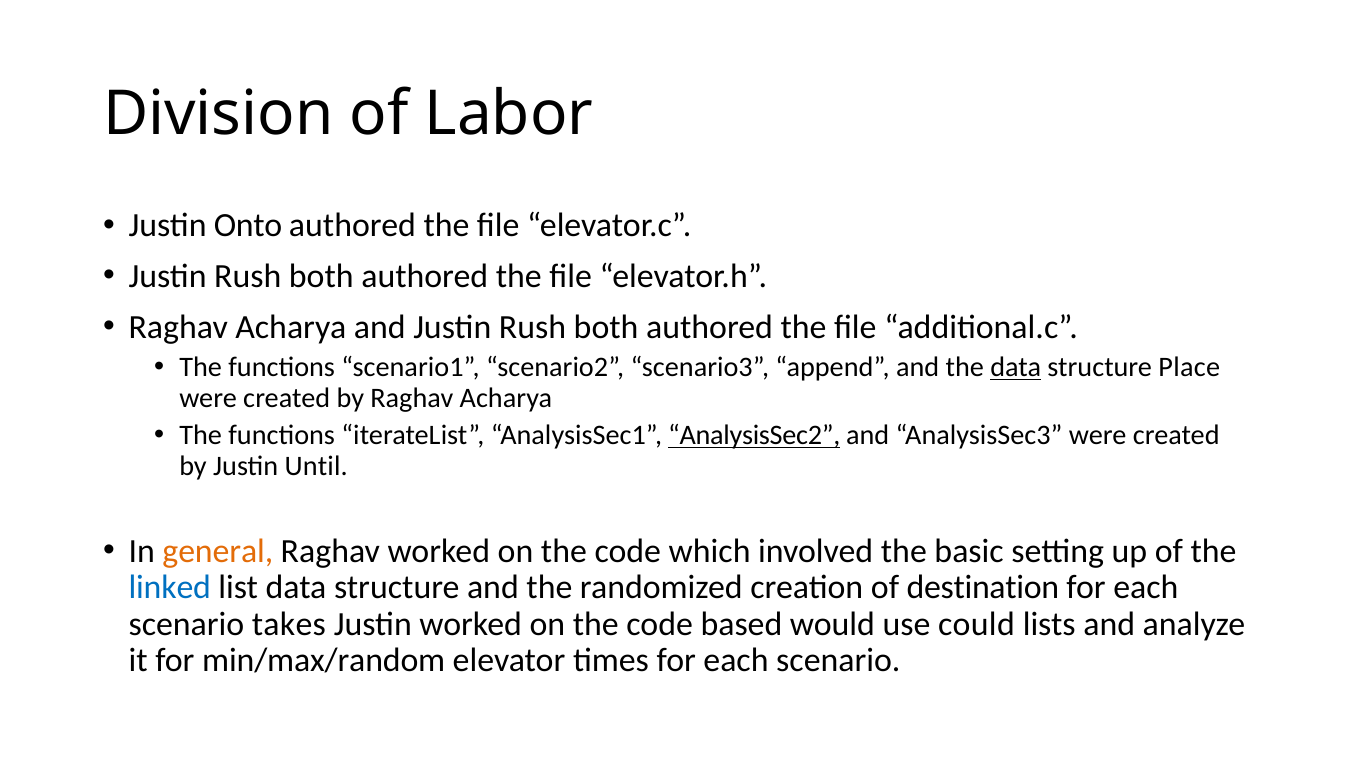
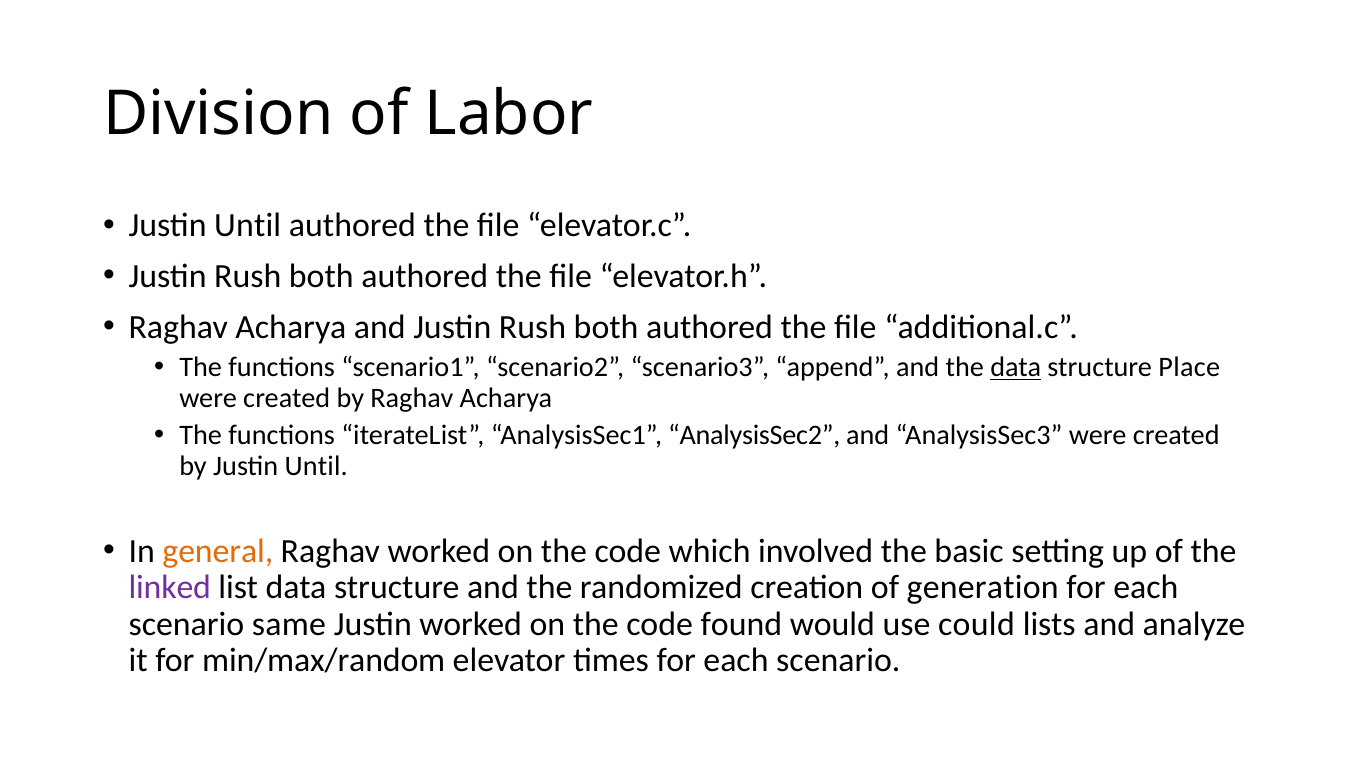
Onto: Onto -> Until (248, 226)
AnalysisSec2 underline: present -> none (754, 436)
linked colour: blue -> purple (170, 588)
destination: destination -> generation (983, 588)
takes: takes -> same (289, 624)
based: based -> found (741, 624)
